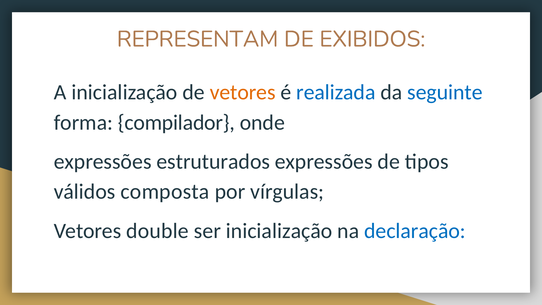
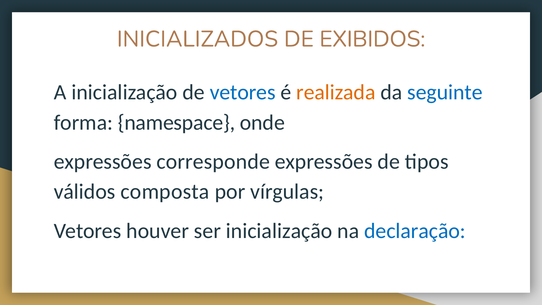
REPRESENTAM: REPRESENTAM -> INICIALIZADOS (197, 39)
vetores colour: orange -> blue (243, 92)
realizada colour: blue -> orange (336, 92)
compilador: compilador -> namespace (176, 122)
estruturados: estruturados -> corresponde (213, 162)
double: double -> houver (158, 231)
